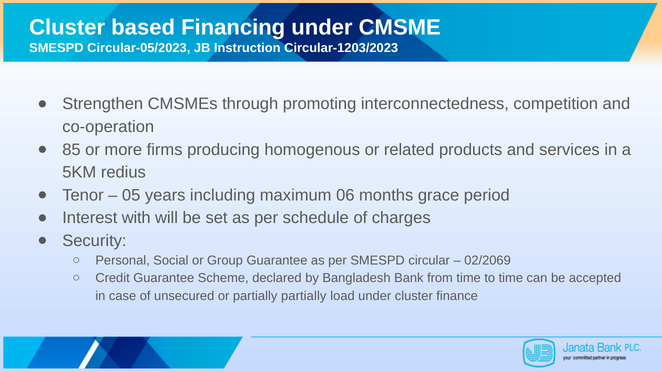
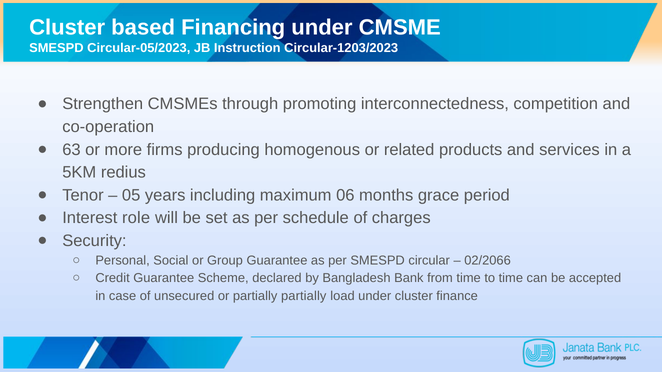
85: 85 -> 63 (71, 150)
with: with -> role (136, 218)
02/2069: 02/2069 -> 02/2066 (488, 261)
